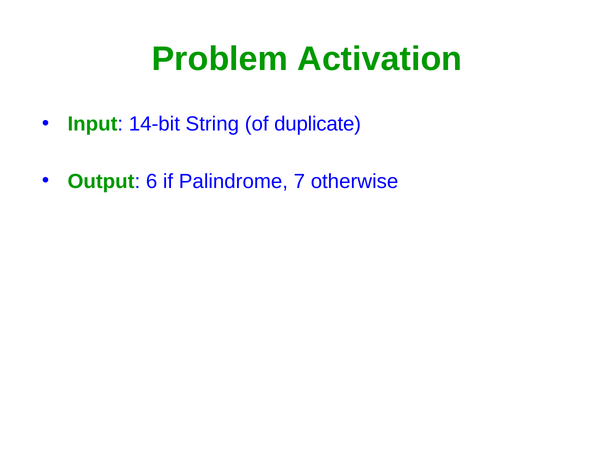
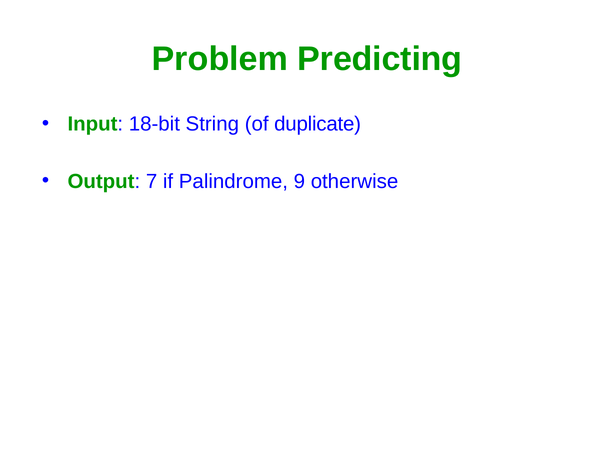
Activation: Activation -> Predicting (380, 59)
14-bit: 14-bit -> 18-bit (154, 124)
6: 6 -> 7 (152, 182)
7: 7 -> 9 (299, 182)
